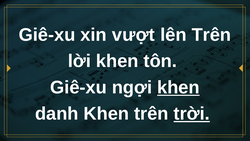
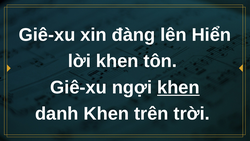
vượt: vượt -> đàng (133, 35)
lên Trên: Trên -> Hiển (211, 35)
trời underline: present -> none (192, 113)
